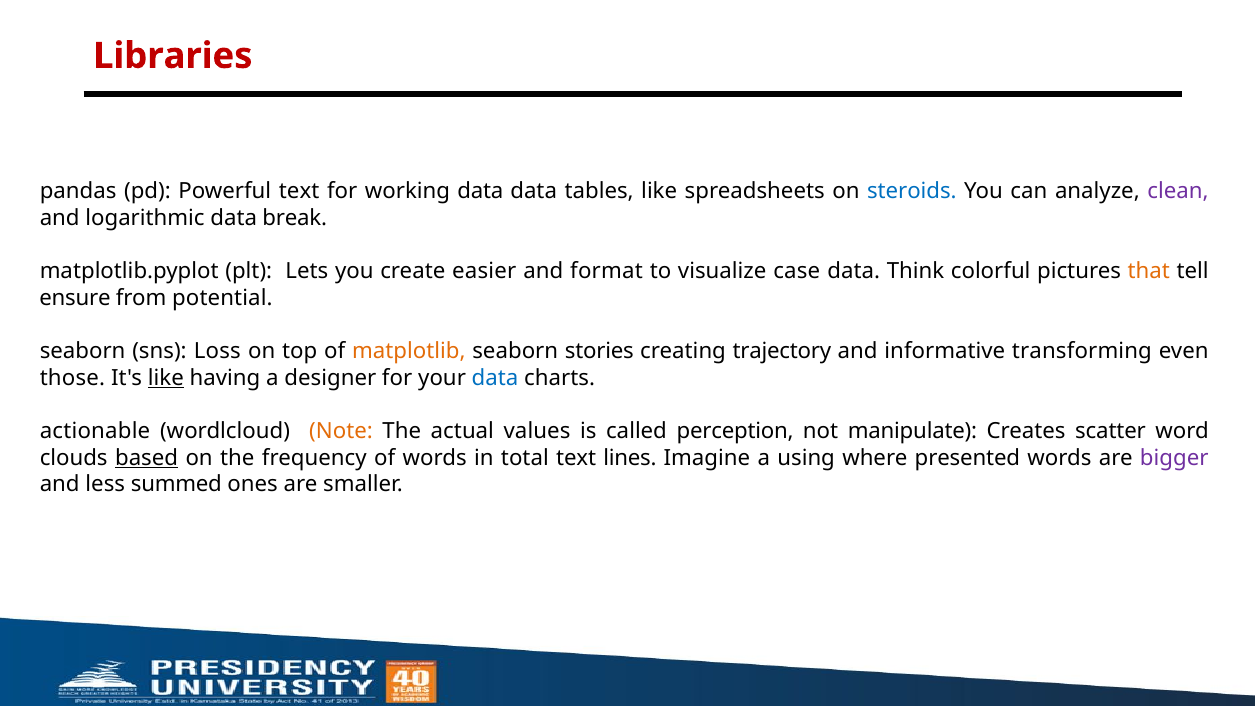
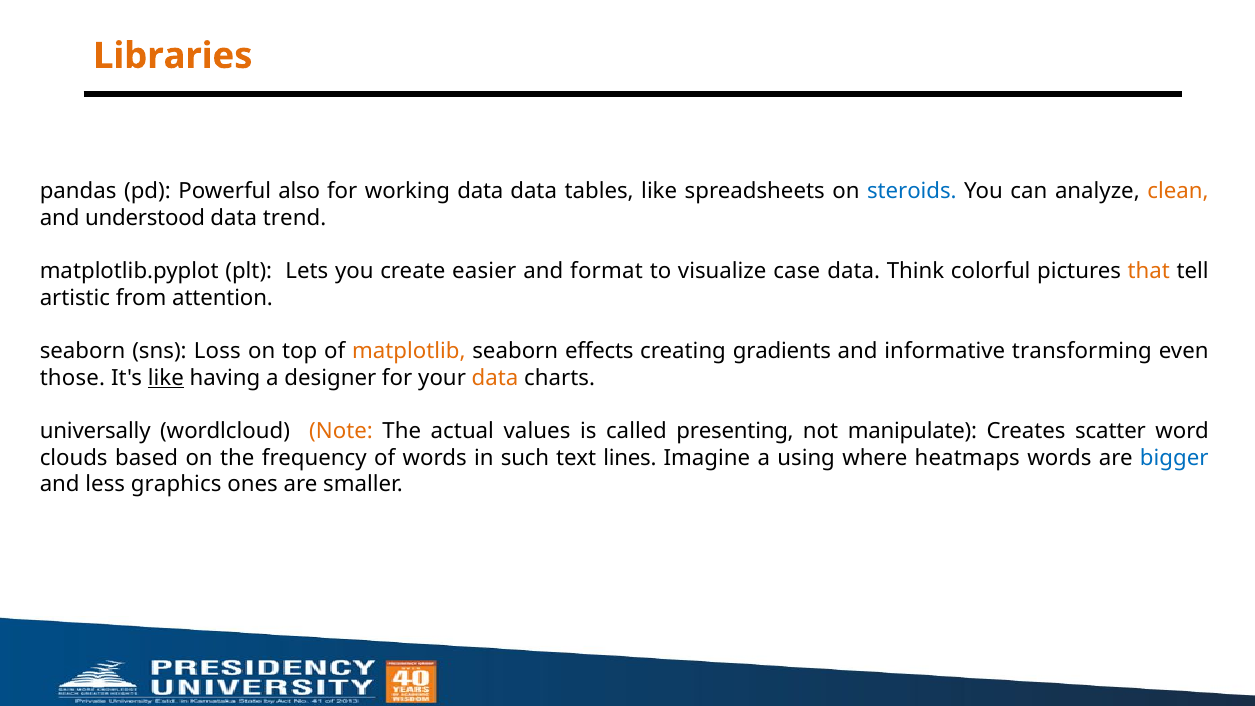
Libraries colour: red -> orange (173, 56)
Powerful text: text -> also (299, 191)
clean colour: purple -> orange (1178, 191)
logarithmic: logarithmic -> understood (145, 218)
break: break -> trend (295, 218)
ensure: ensure -> artistic (75, 298)
potential: potential -> attention (223, 298)
stories: stories -> effects (599, 351)
trajectory: trajectory -> gradients (782, 351)
data colour: blue -> orange (495, 378)
actionable: actionable -> universally (95, 431)
perception: perception -> presenting (735, 431)
based underline: present -> none (147, 458)
total: total -> such (525, 458)
presented: presented -> heatmaps (967, 458)
bigger colour: purple -> blue (1174, 458)
summed: summed -> graphics (176, 485)
